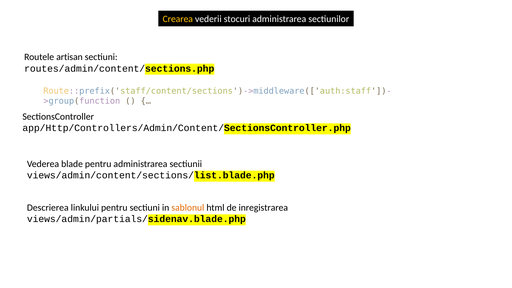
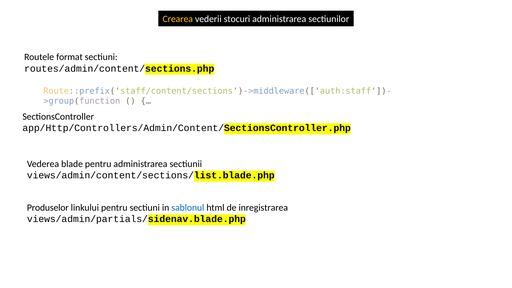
artisan: artisan -> format (69, 57)
Descrierea: Descrierea -> Produselor (48, 208)
sablonul colour: orange -> blue (188, 208)
